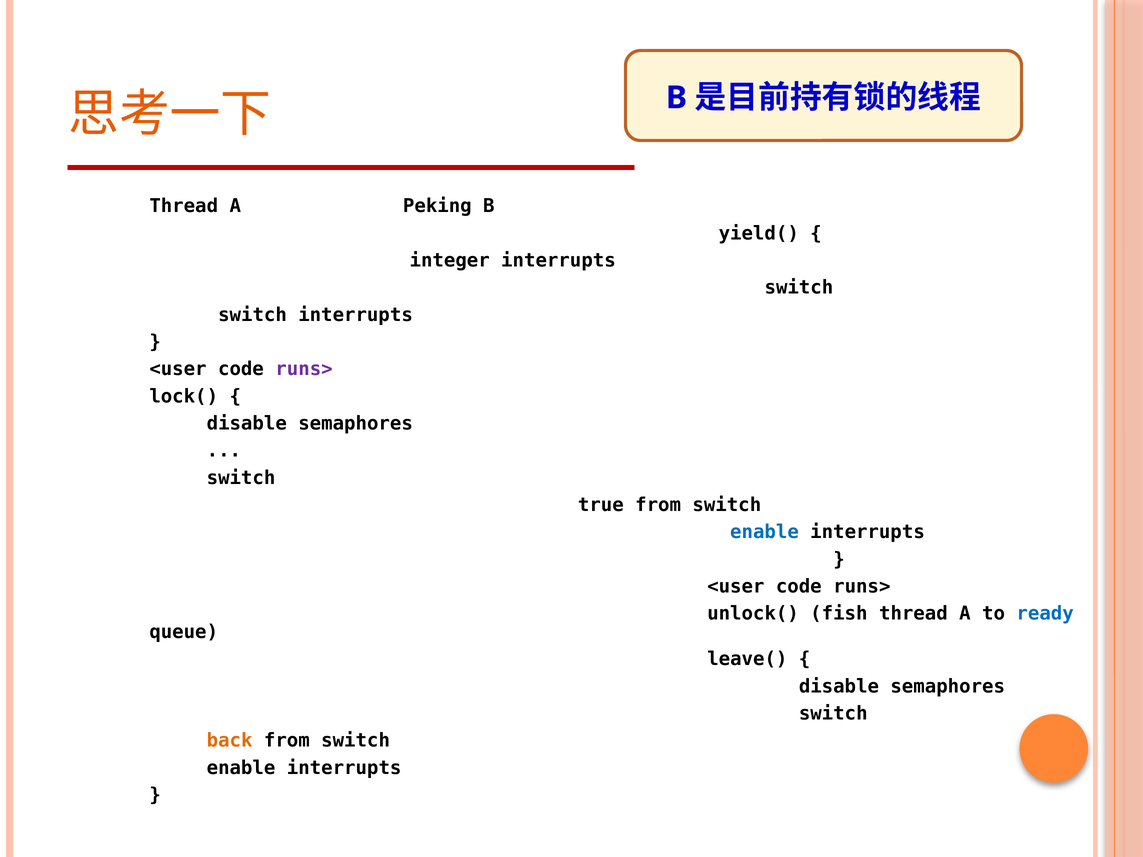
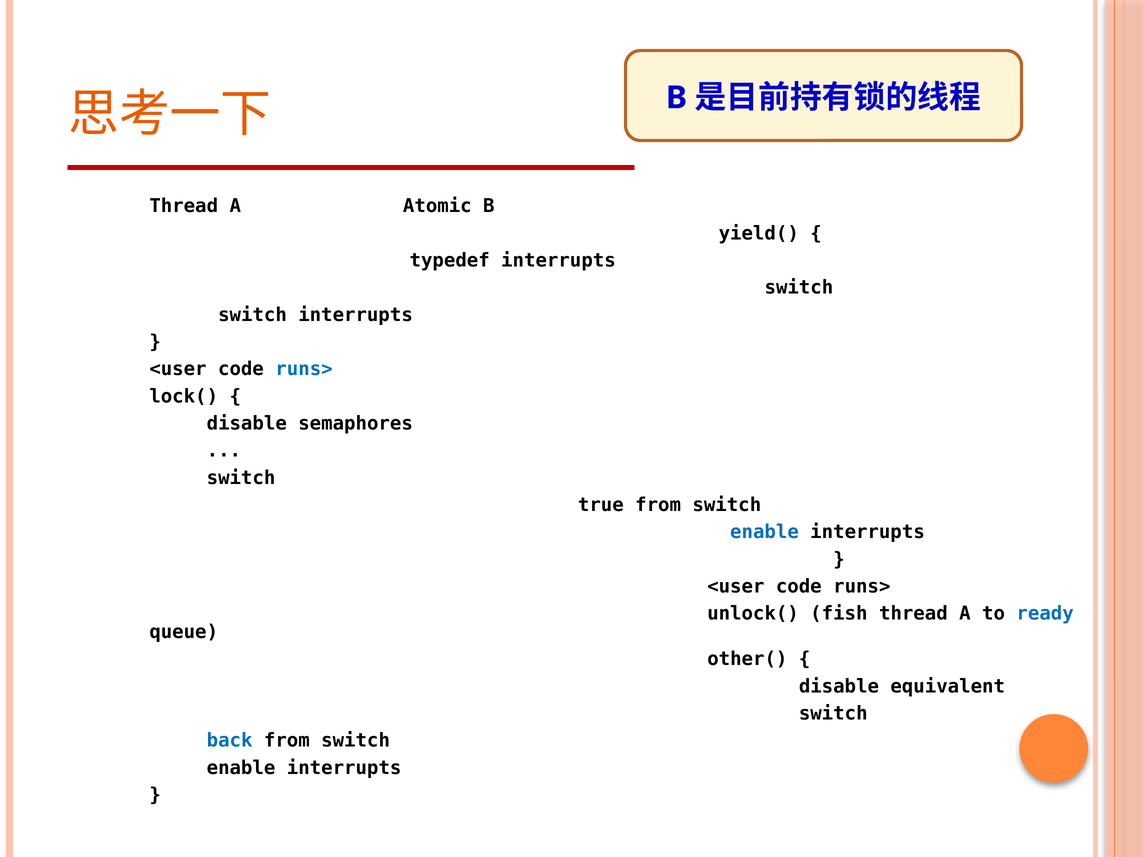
Peking: Peking -> Atomic (437, 206)
integer: integer -> typedef (450, 261)
runs> colour: purple -> blue (304, 369)
leave(: leave( -> other( (747, 659)
semaphores: semaphores -> equivalent (948, 686)
back colour: orange -> blue (230, 741)
